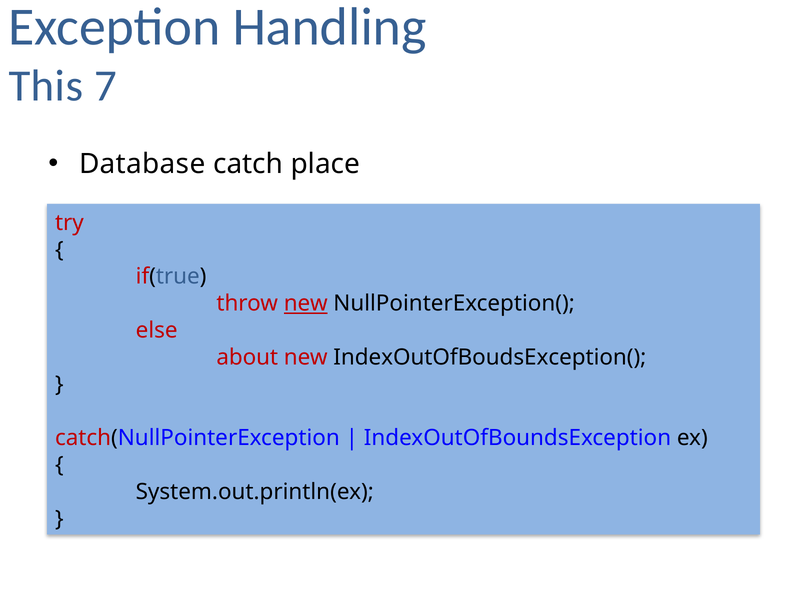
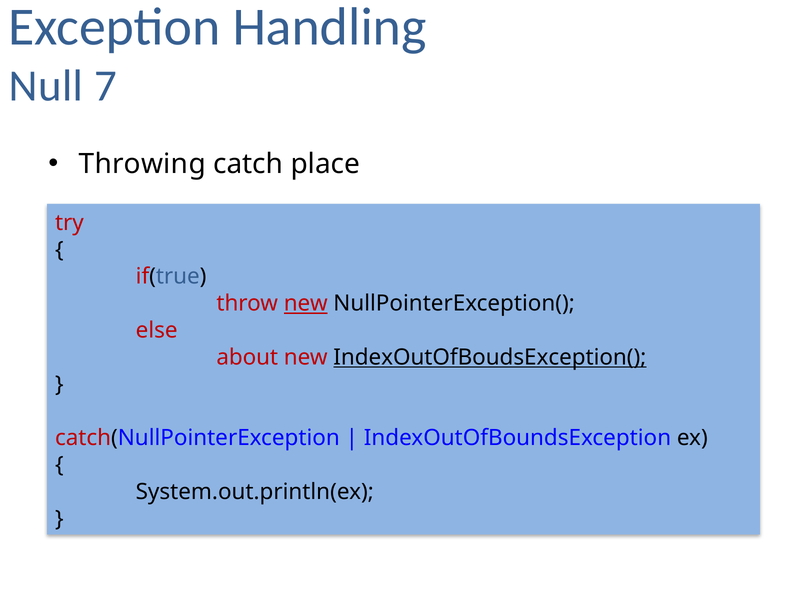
This: This -> Null (46, 86)
Database: Database -> Throwing (142, 164)
IndexOutOfBoudsException( underline: none -> present (490, 357)
